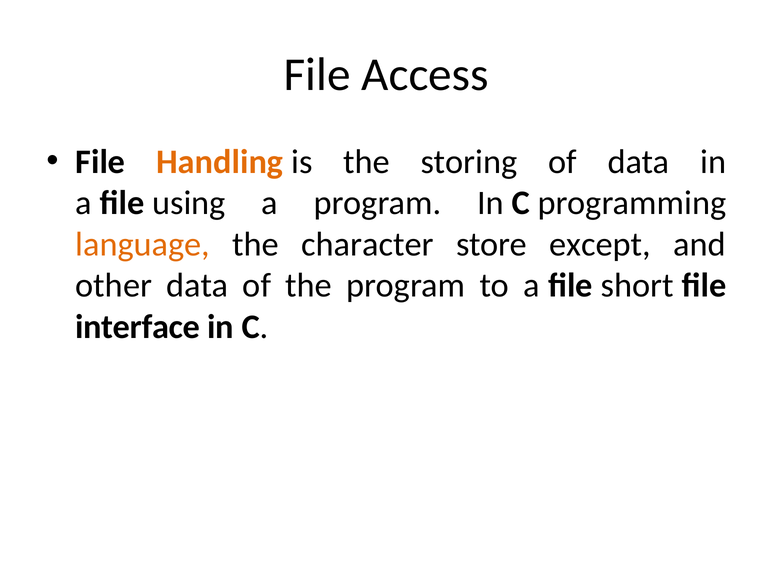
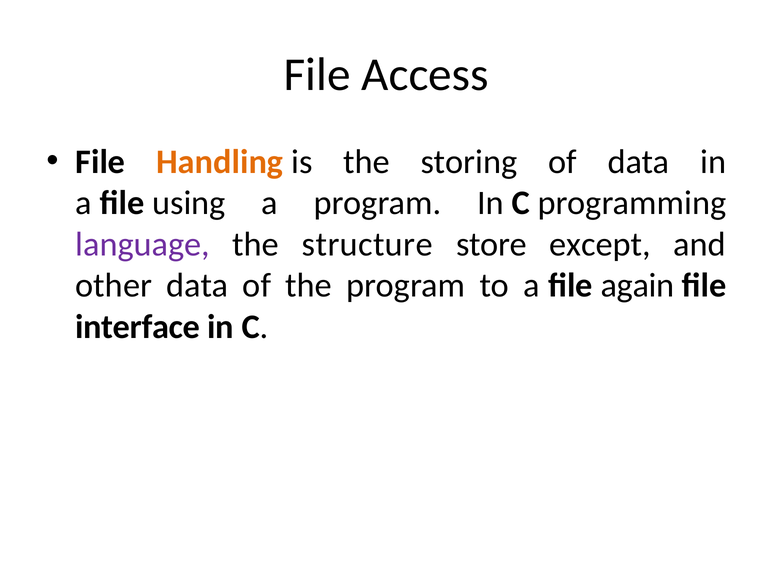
language colour: orange -> purple (143, 245)
character: character -> structure (367, 245)
short: short -> again (637, 286)
